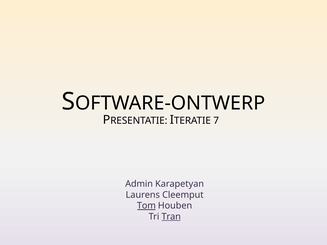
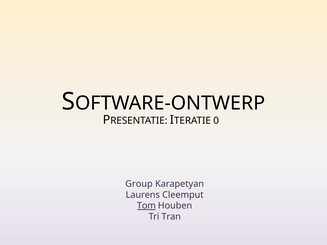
7: 7 -> 0 (216, 121)
Admin: Admin -> Group (139, 184)
Tran underline: present -> none (171, 217)
